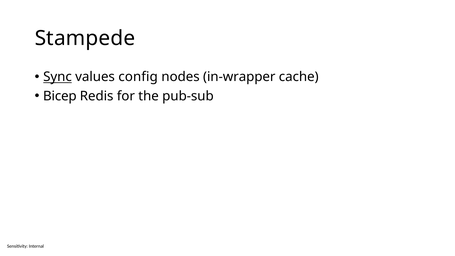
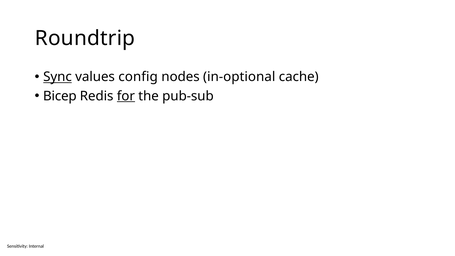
Stampede: Stampede -> Roundtrip (85, 38)
in-wrapper: in-wrapper -> in-optional (239, 77)
for underline: none -> present (126, 96)
